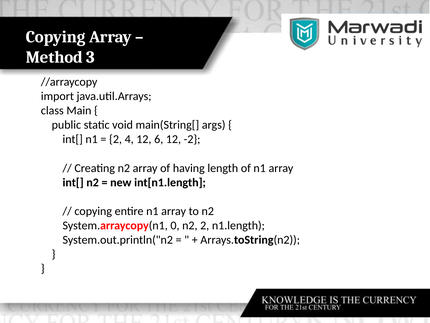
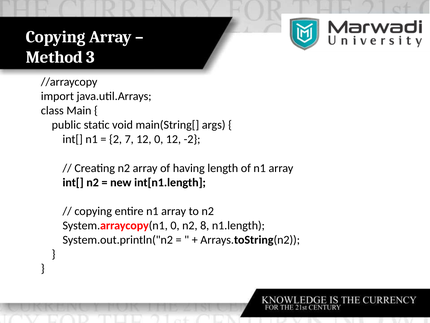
4: 4 -> 7 (129, 139)
12 6: 6 -> 0 (159, 139)
n2 2: 2 -> 8 (205, 225)
